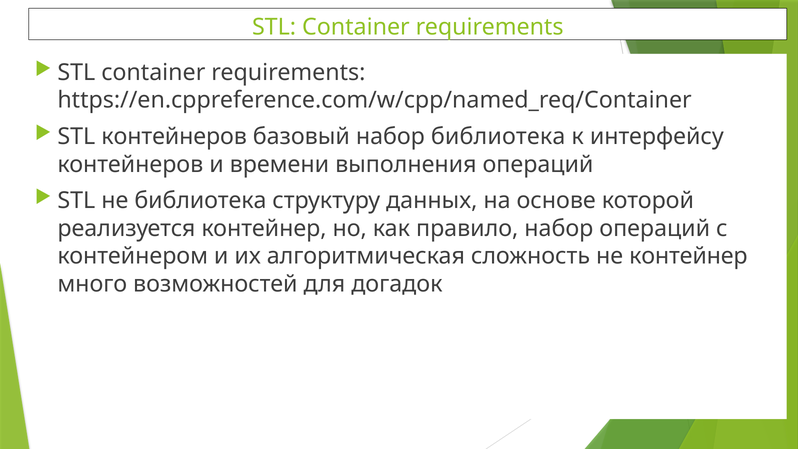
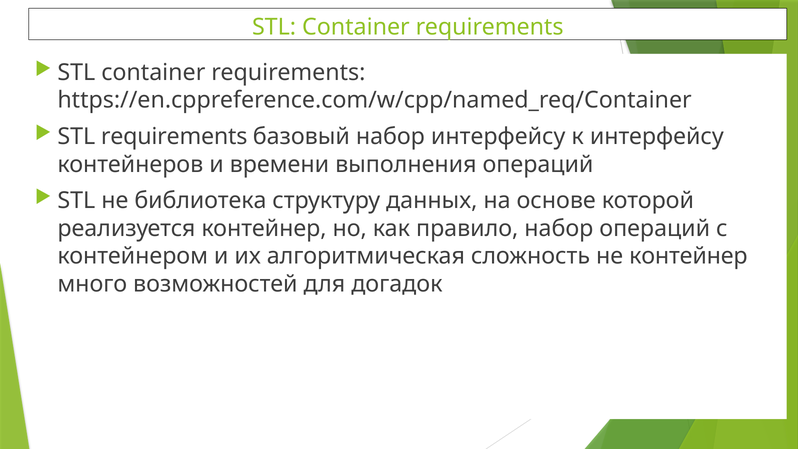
STL контейнеров: контейнеров -> requirements (174, 136)
набор библиотека: библиотека -> интерфейсу (498, 136)
